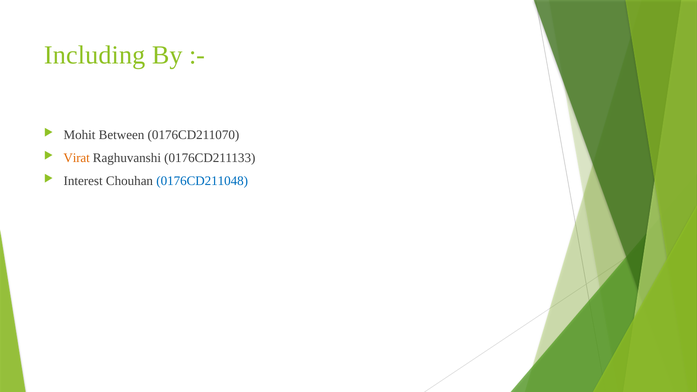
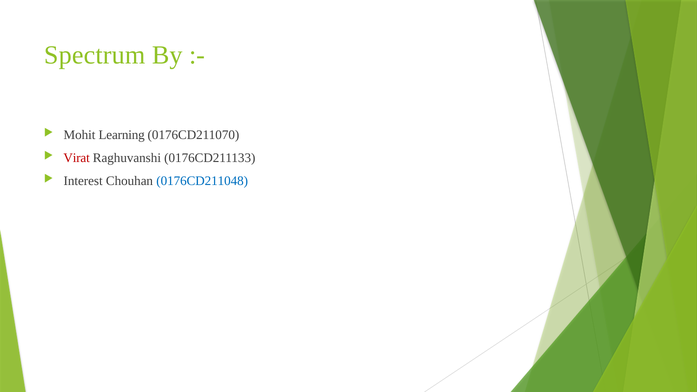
Including: Including -> Spectrum (95, 55)
Between: Between -> Learning (122, 135)
Virat colour: orange -> red (77, 158)
